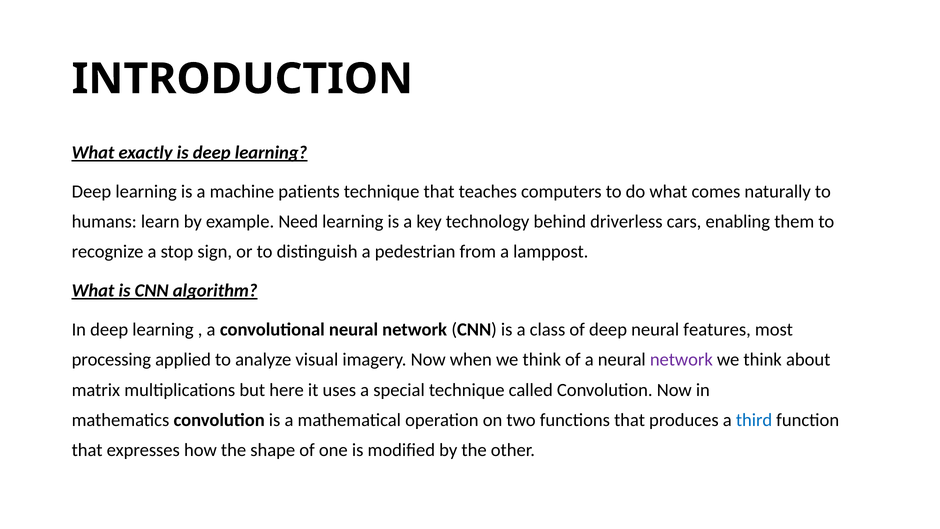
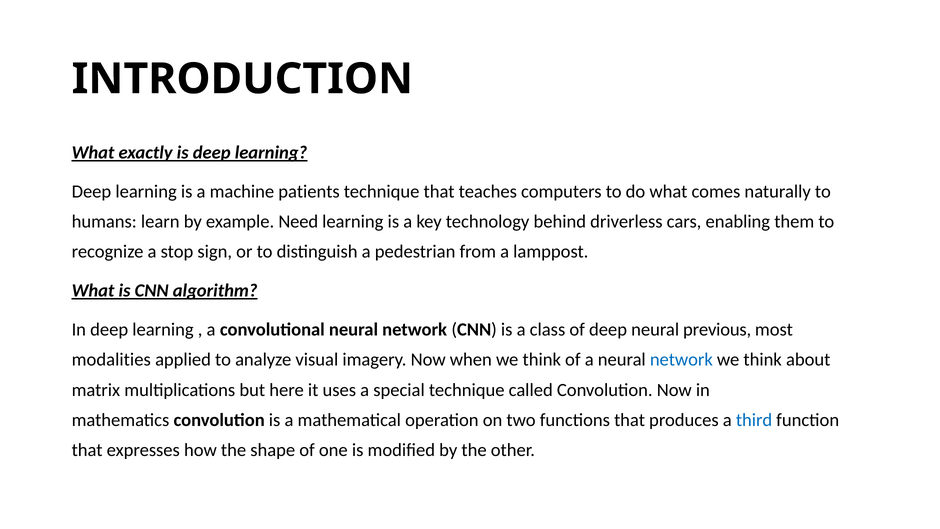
features: features -> previous (717, 329)
processing: processing -> modalities (111, 360)
network colour: purple -> blue (681, 360)
